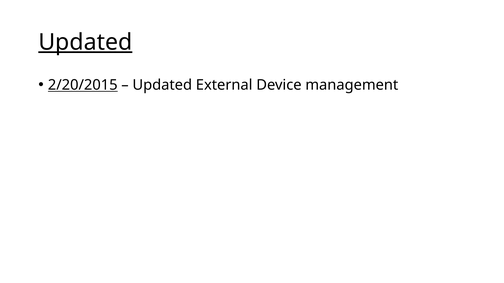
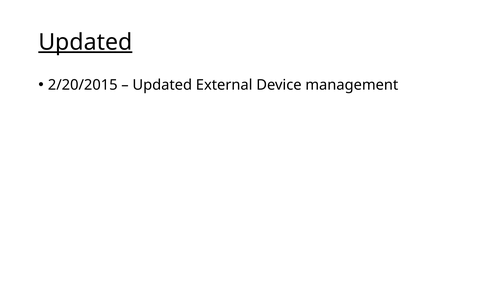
2/20/2015 underline: present -> none (83, 85)
